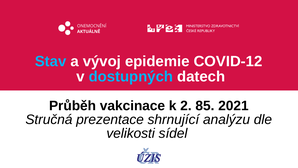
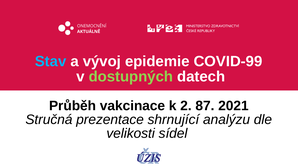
COVID-12: COVID-12 -> COVID-99 (228, 61)
dostupných colour: light blue -> light green (131, 76)
85: 85 -> 87 (205, 106)
